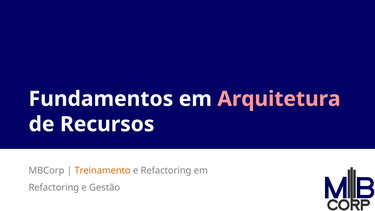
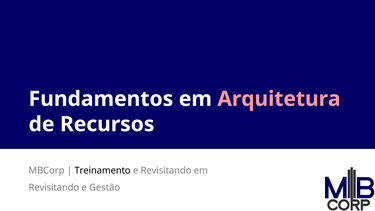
Treinamento colour: orange -> black (103, 171)
e Refactoring: Refactoring -> Revisitando (166, 171)
Refactoring: Refactoring -> Revisitando (54, 187)
